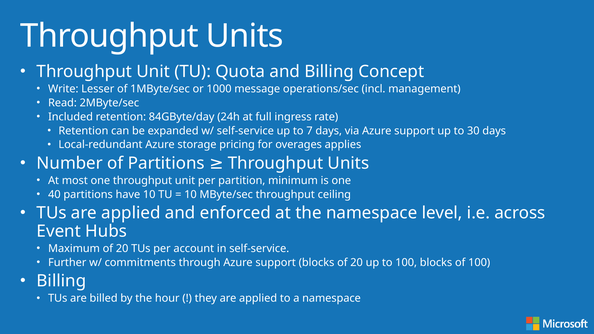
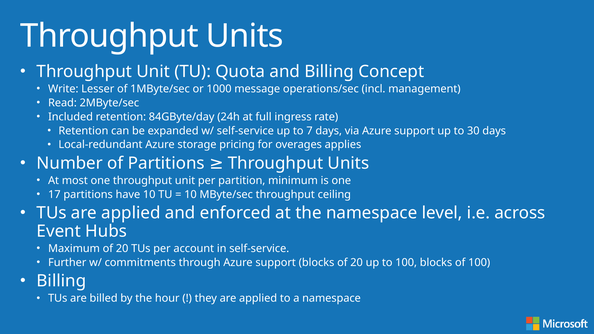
40: 40 -> 17 (54, 195)
